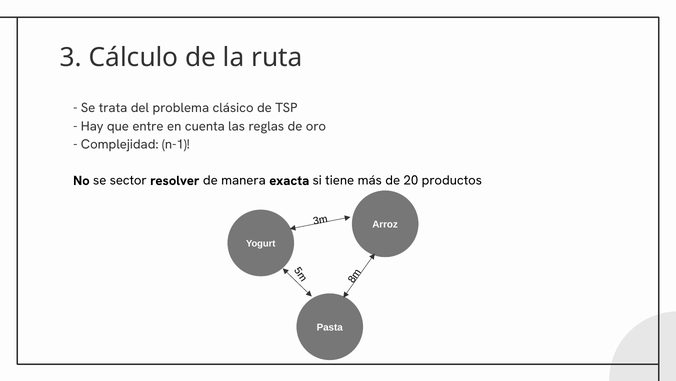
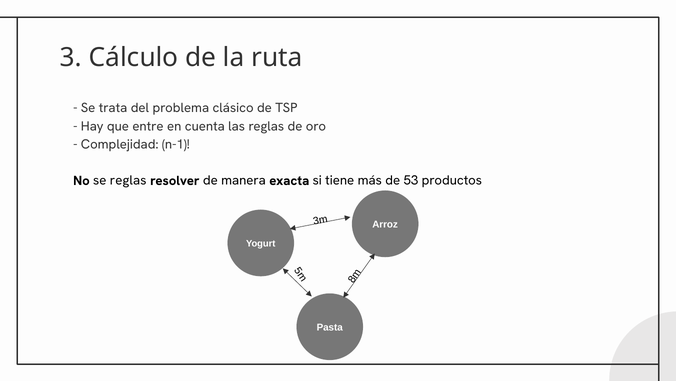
se sector: sector -> reglas (128, 180)
20: 20 -> 53 (411, 180)
